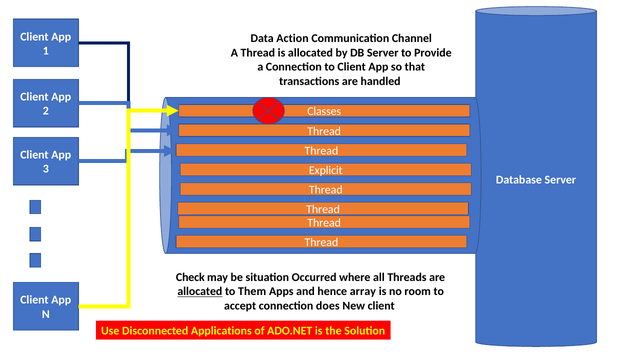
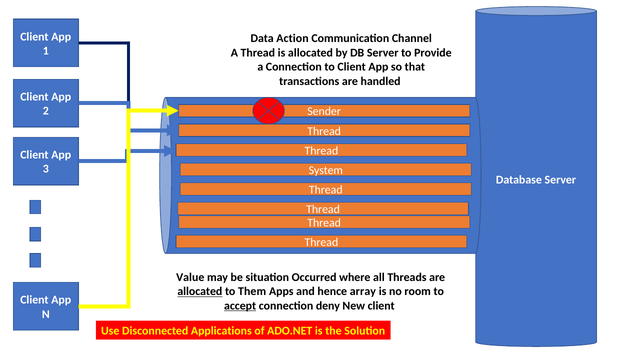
Classes: Classes -> Sender (324, 112)
Explicit: Explicit -> System (326, 171)
Check: Check -> Value (190, 278)
accept underline: none -> present (240, 306)
does: does -> deny (328, 306)
